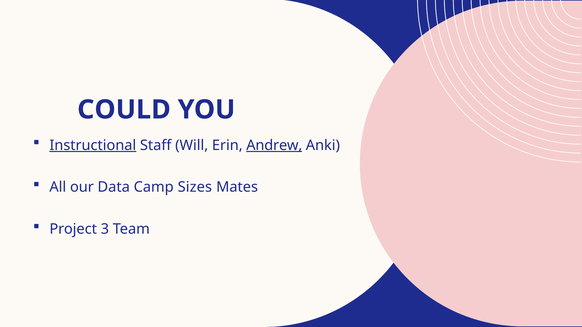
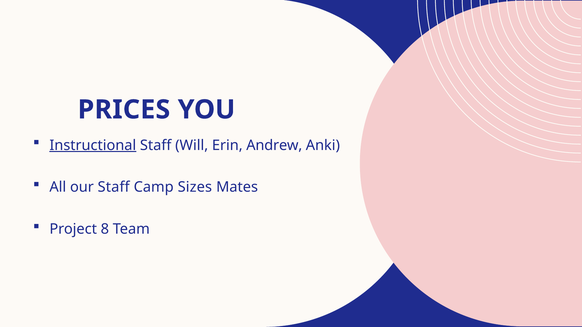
COULD: COULD -> PRICES (124, 110)
Andrew underline: present -> none (274, 145)
our Data: Data -> Staff (114, 187)
3: 3 -> 8 (105, 229)
